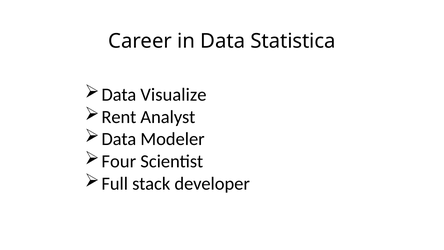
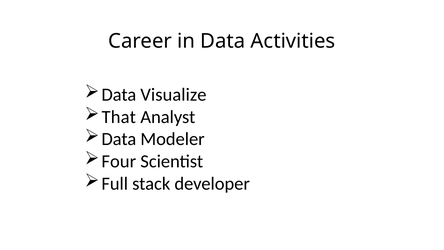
Statistica: Statistica -> Activities (293, 41)
Rent: Rent -> That (119, 117)
